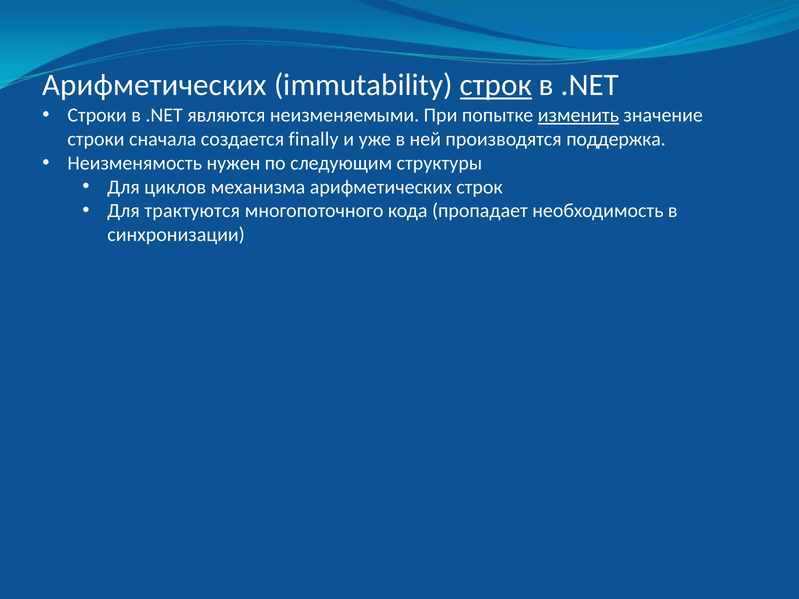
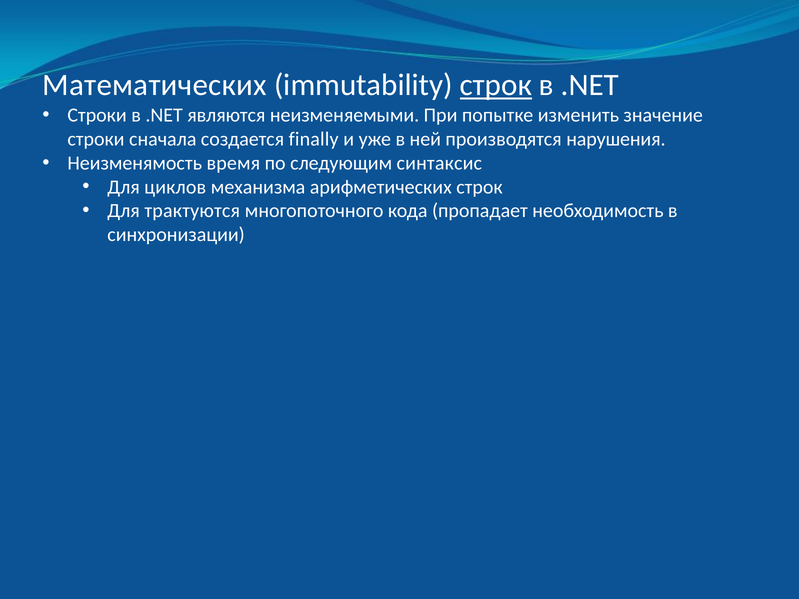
Арифметических: Арифметических -> Математических (155, 85)
изменить underline: present -> none (578, 115)
поддержка: поддержка -> нарушения (616, 139)
нужен: нужен -> время (233, 163)
структуры: структуры -> синтаксис (439, 163)
